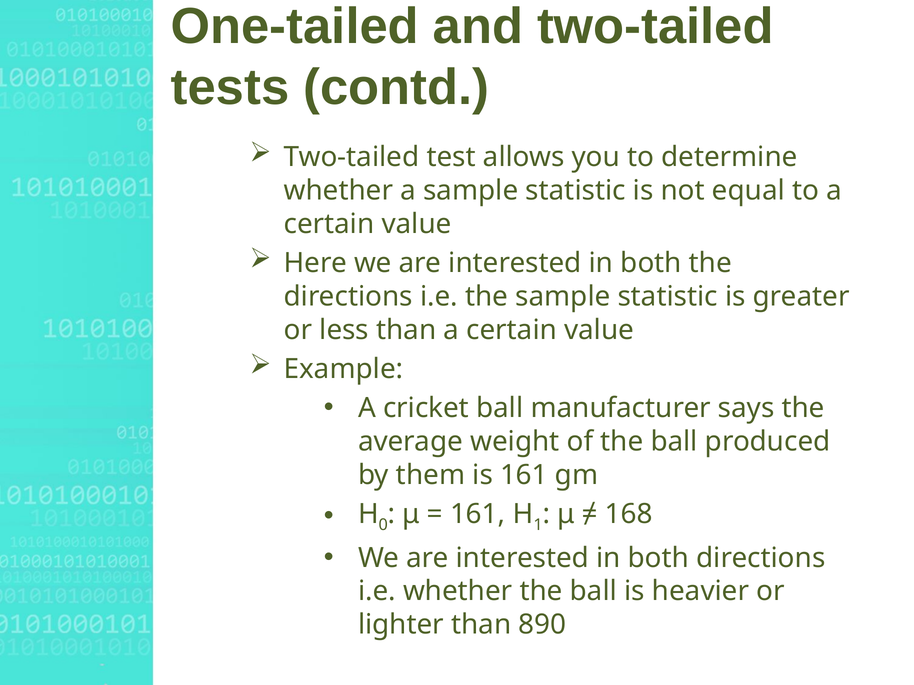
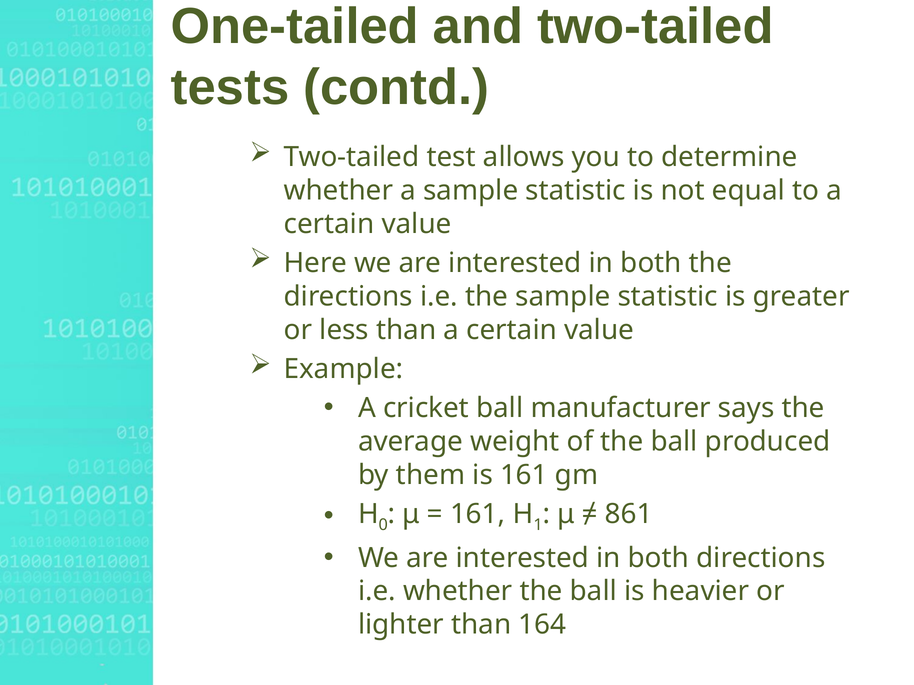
168: 168 -> 861 (629, 515)
890: 890 -> 164 (542, 625)
